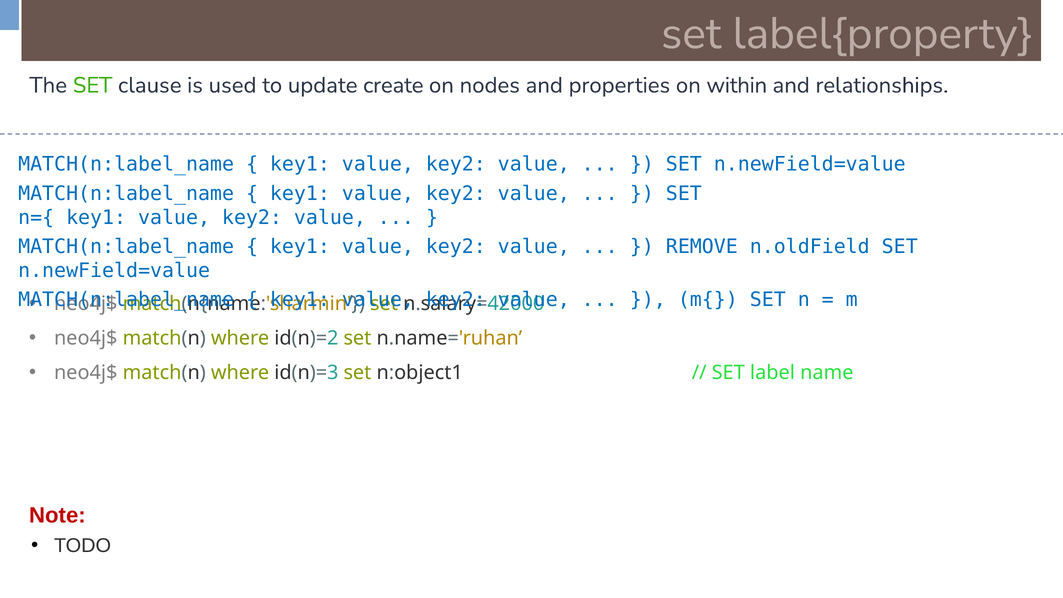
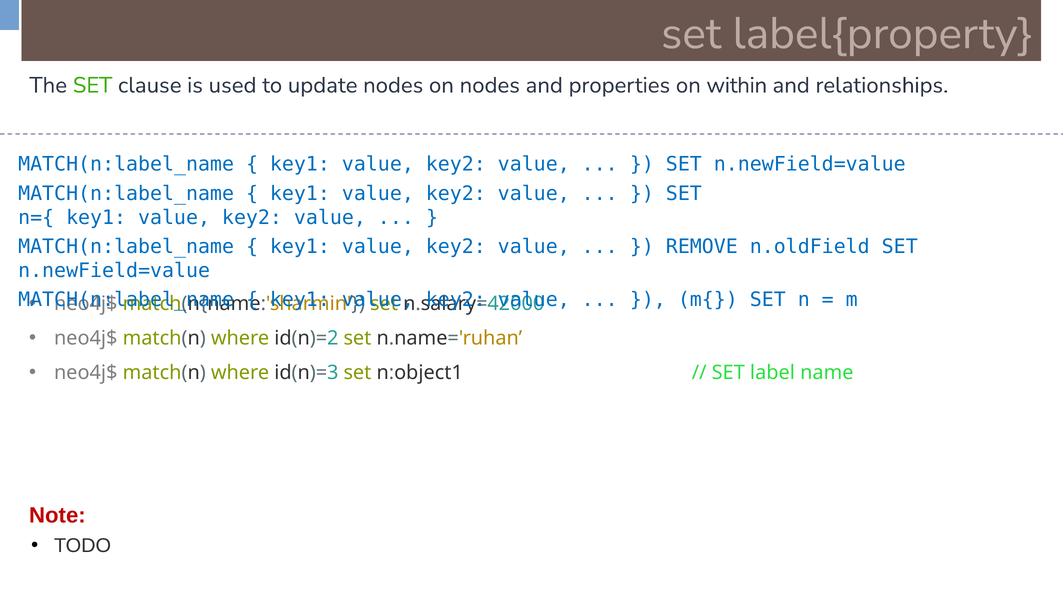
update create: create -> nodes (393, 85)
